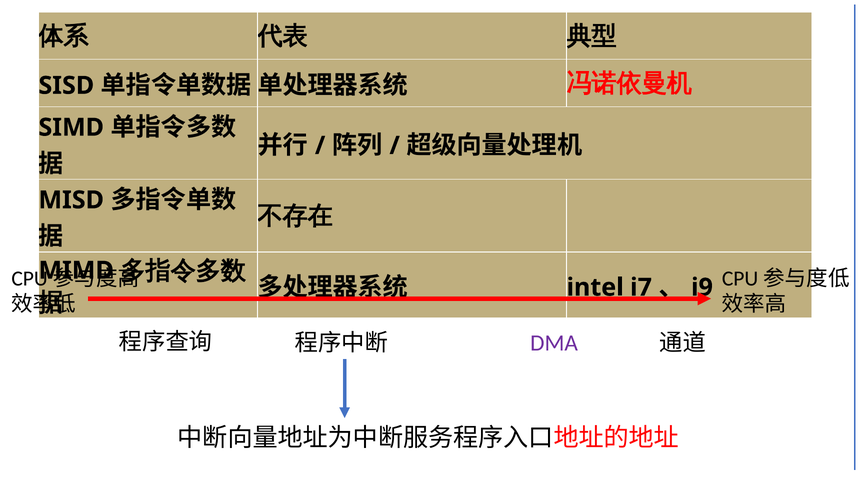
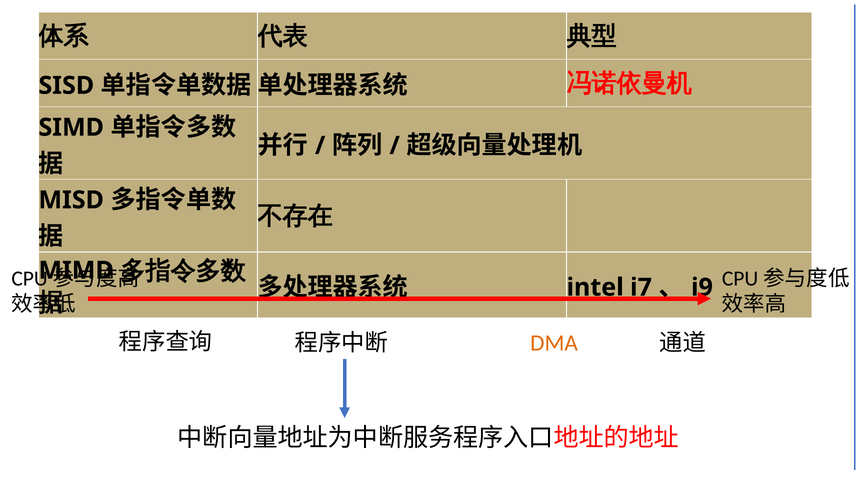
DMA colour: purple -> orange (554, 343)
